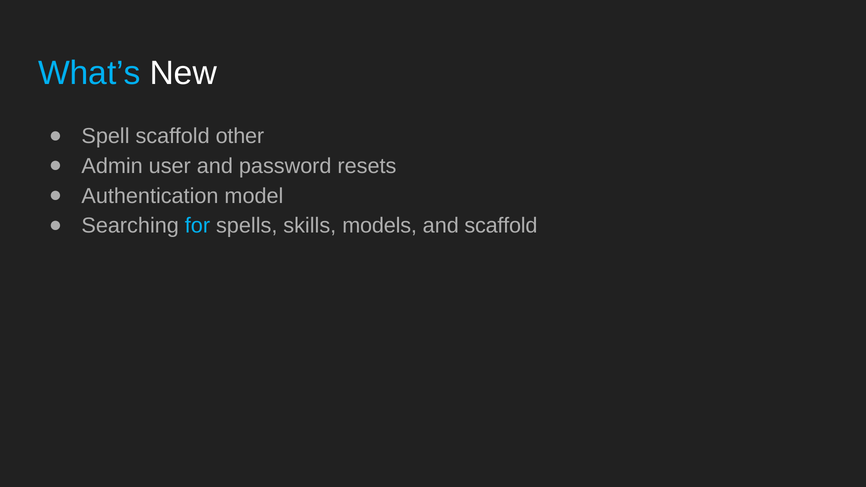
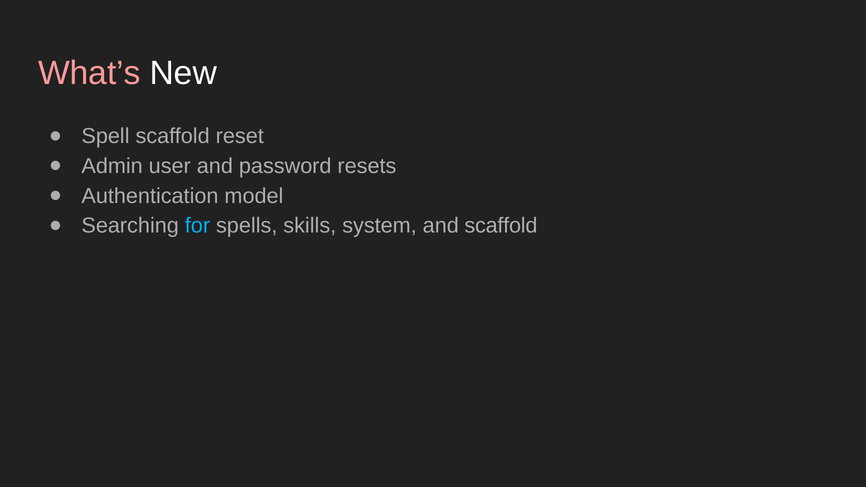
What’s colour: light blue -> pink (89, 73)
other: other -> reset (240, 136)
models: models -> system (380, 226)
